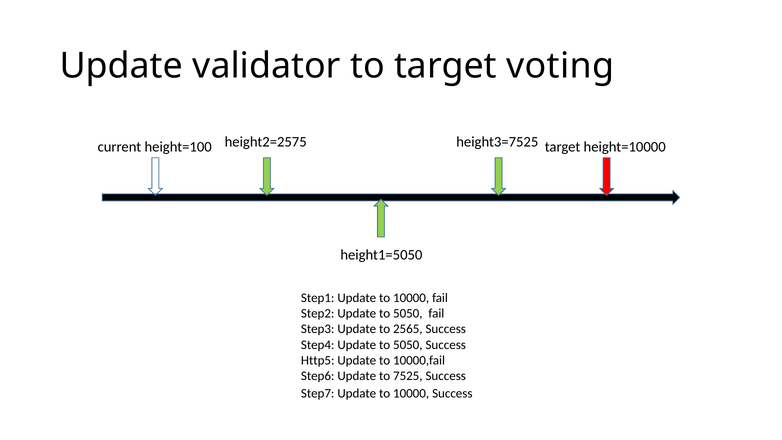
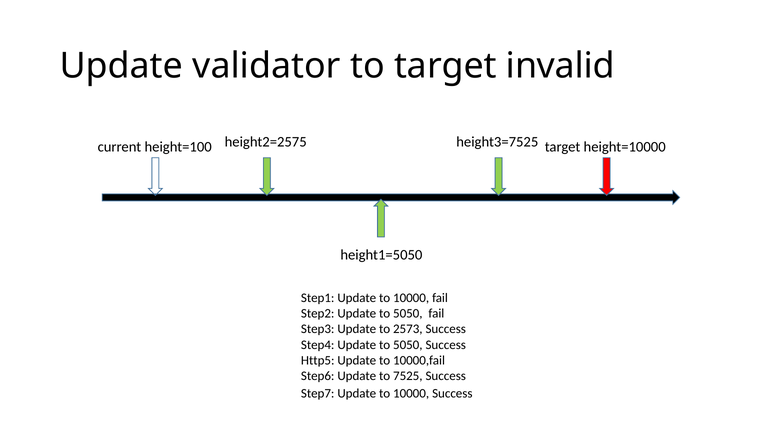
voting: voting -> invalid (560, 66)
2565: 2565 -> 2573 (408, 329)
